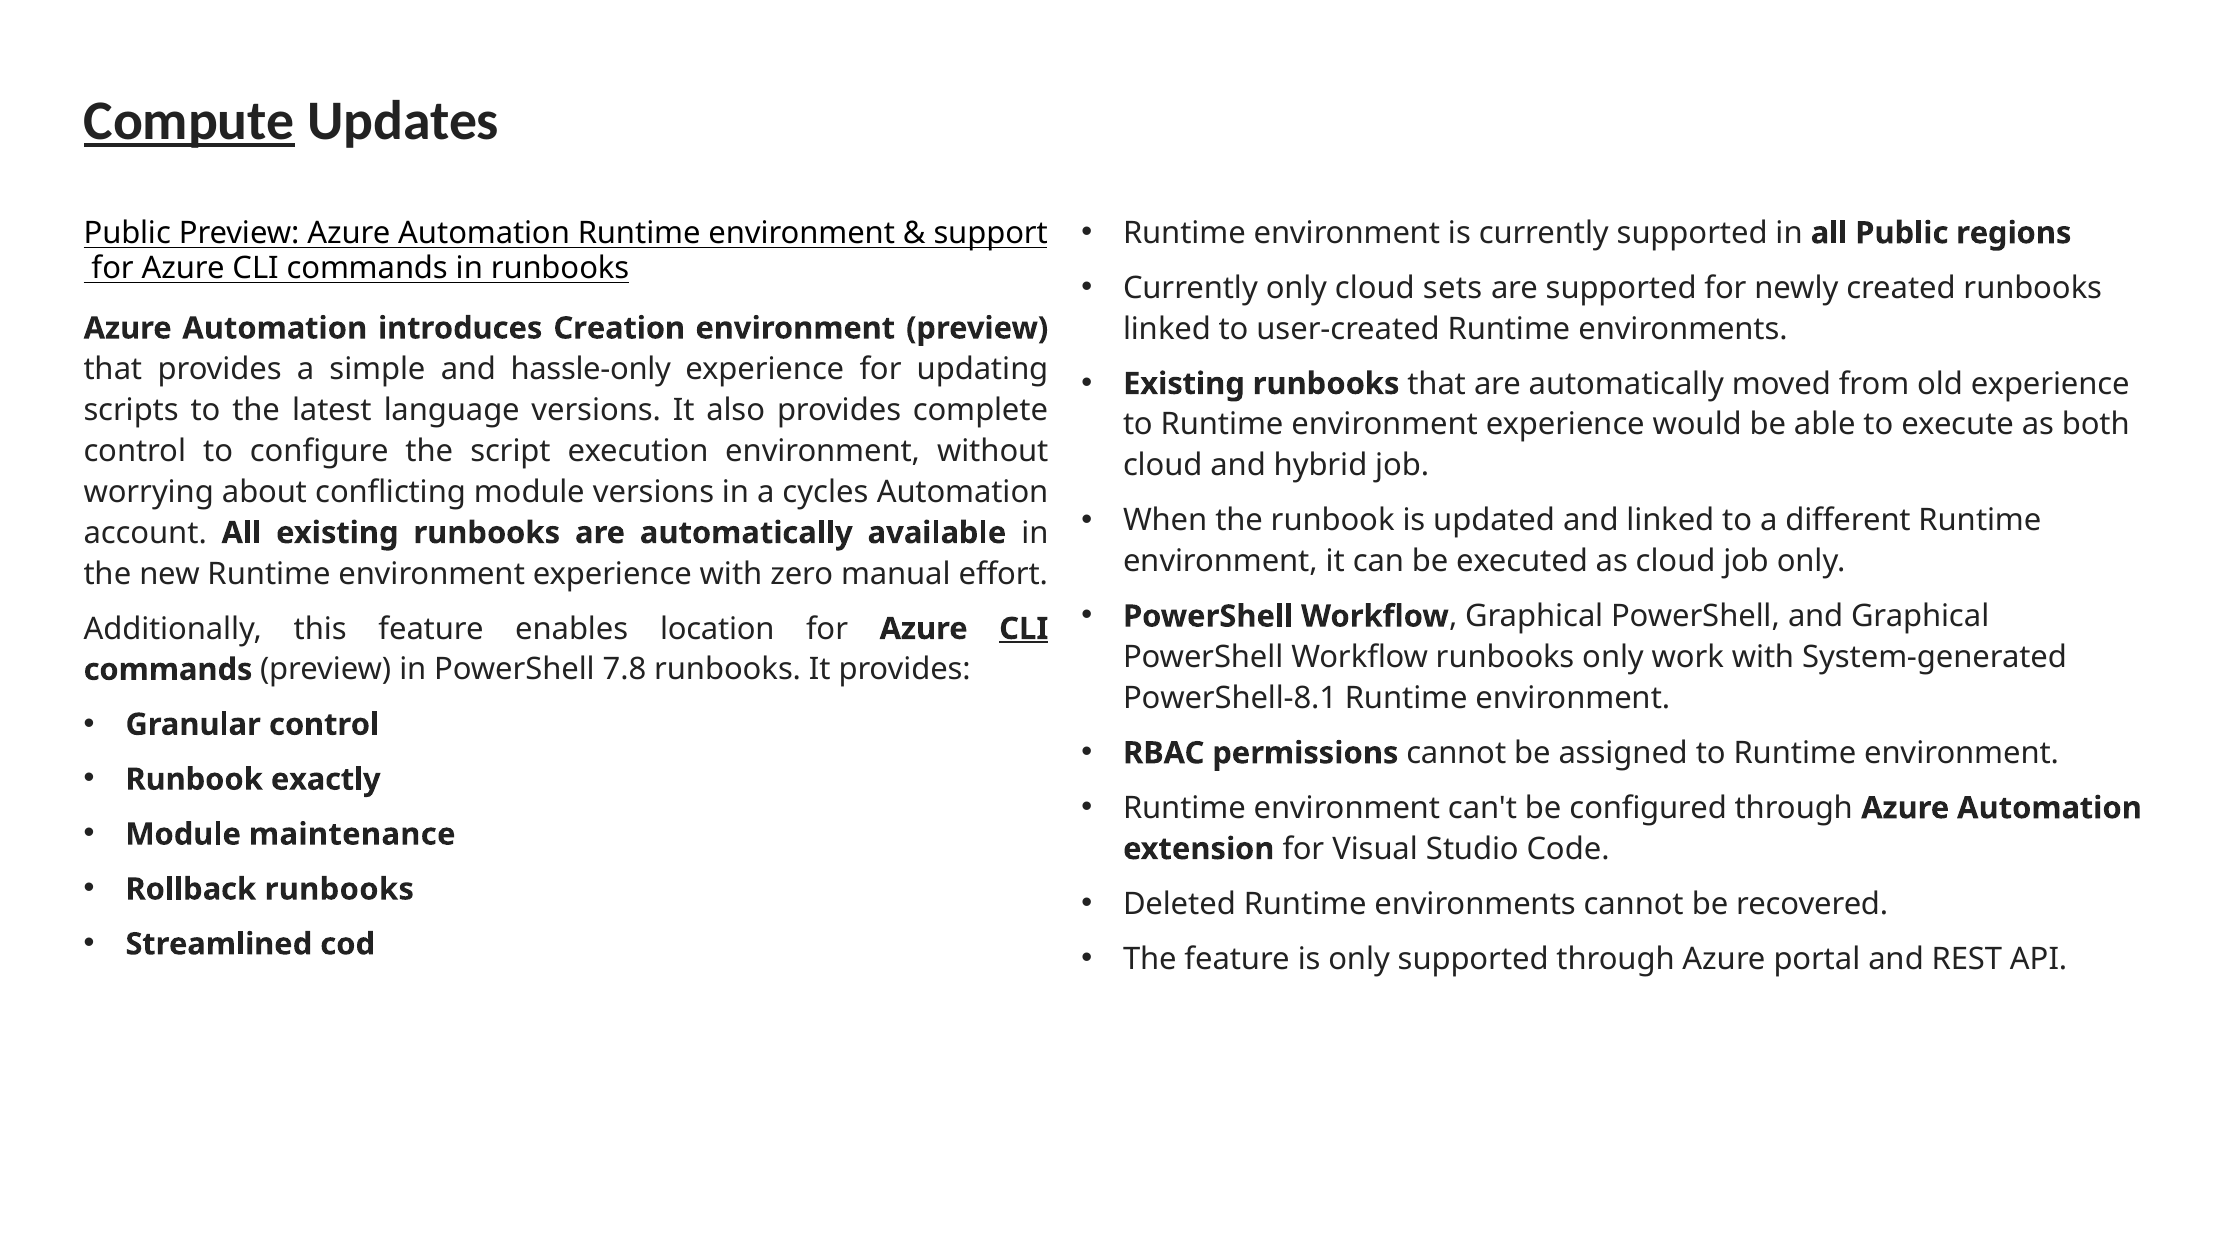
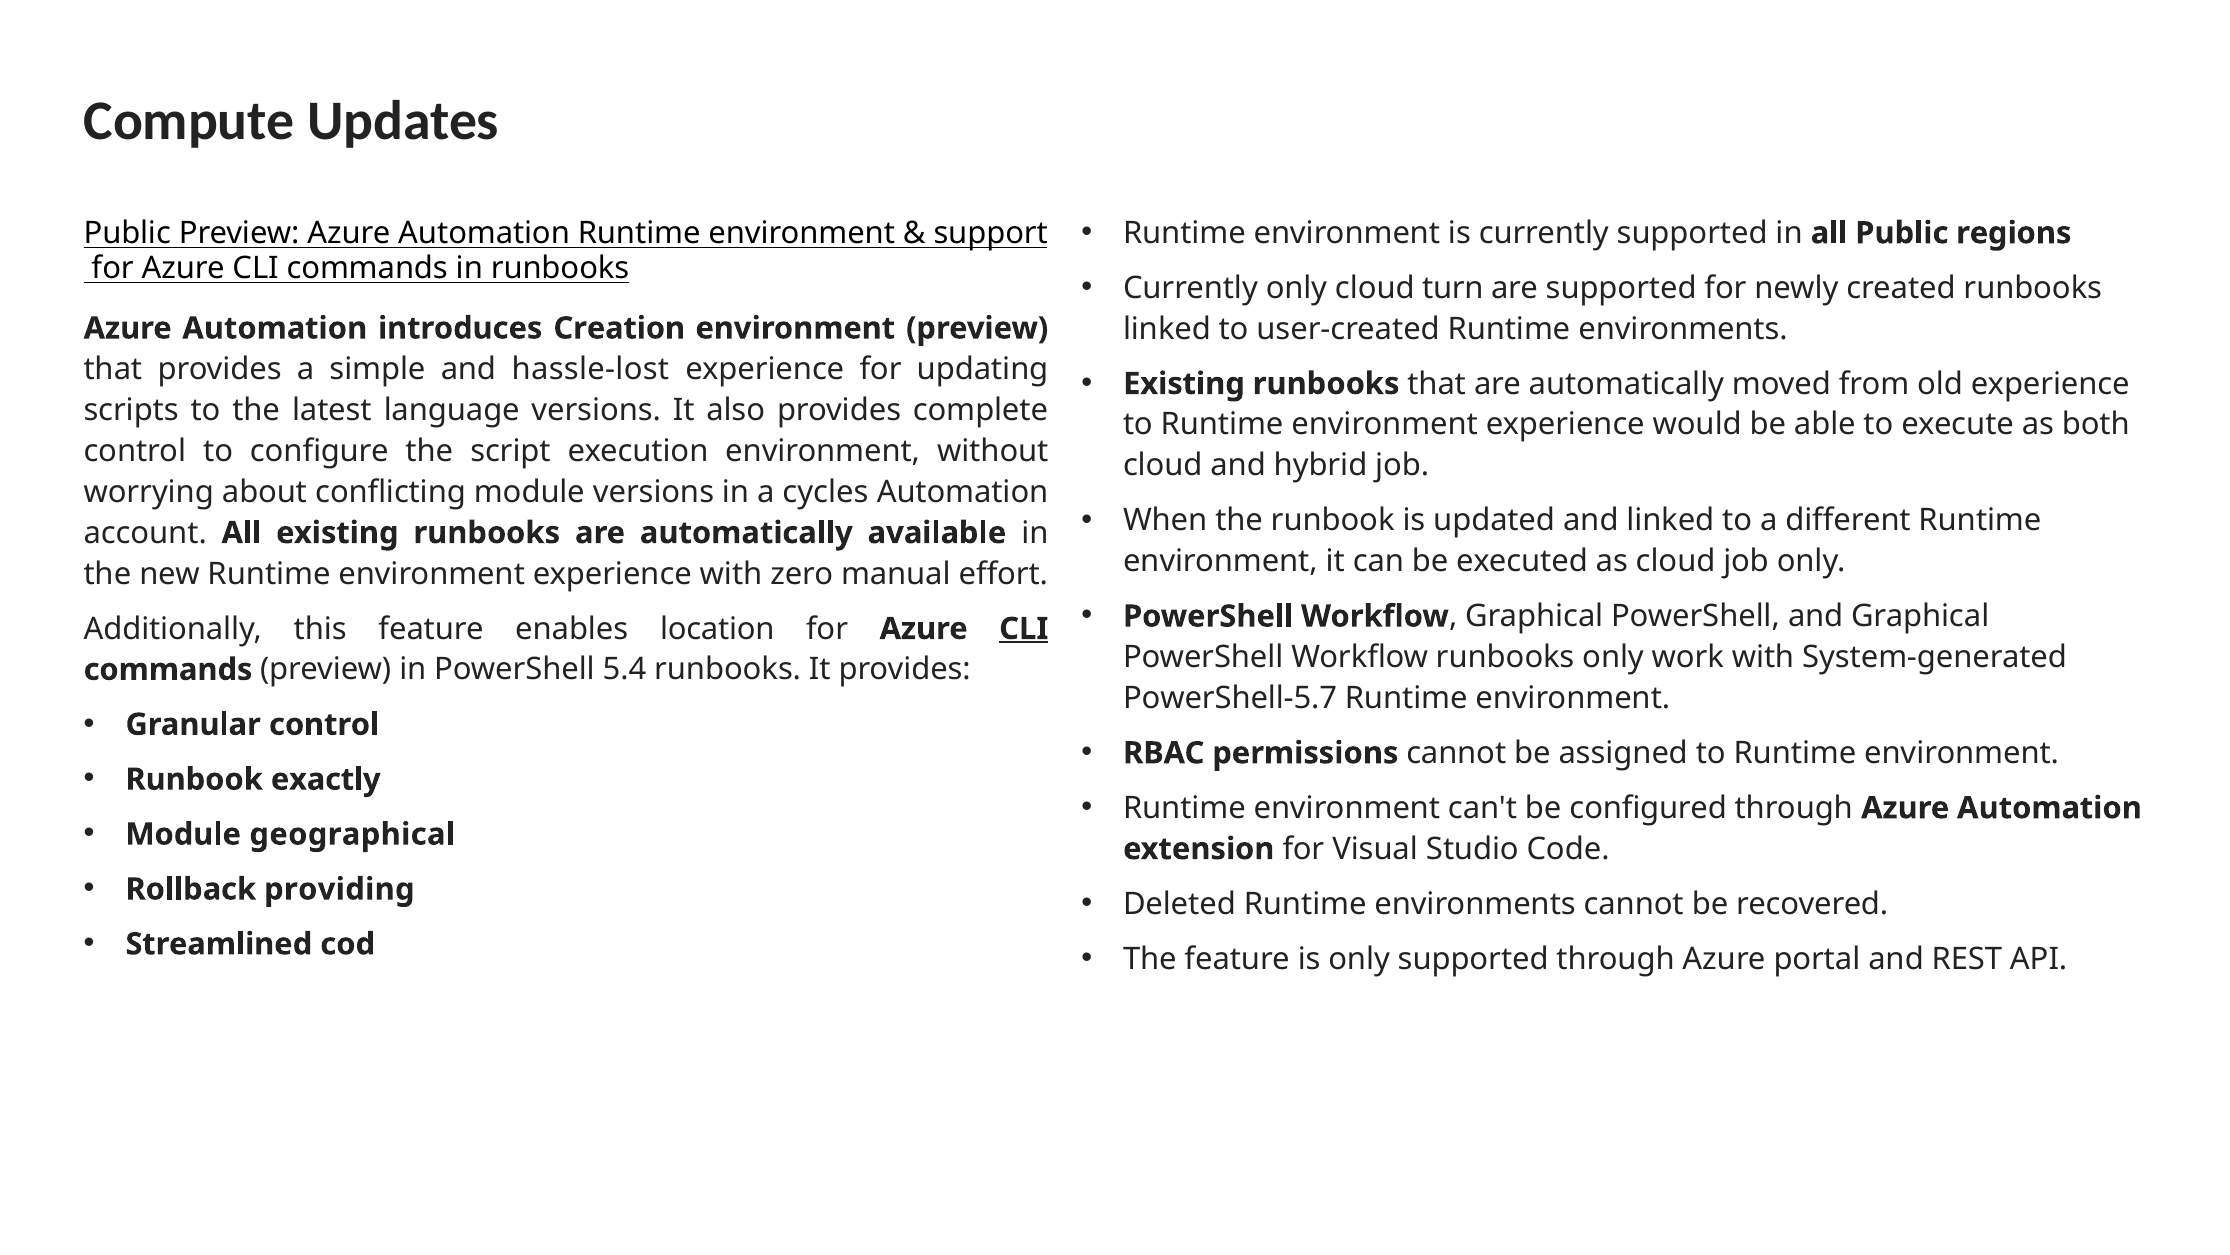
Compute underline: present -> none (189, 121)
sets: sets -> turn (1453, 288)
hassle-only: hassle-only -> hassle-lost (590, 369)
7.8: 7.8 -> 5.4 (624, 669)
PowerShell-8.1: PowerShell-8.1 -> PowerShell-5.7 (1230, 698)
maintenance: maintenance -> geographical (352, 834)
Rollback runbooks: runbooks -> providing (339, 889)
